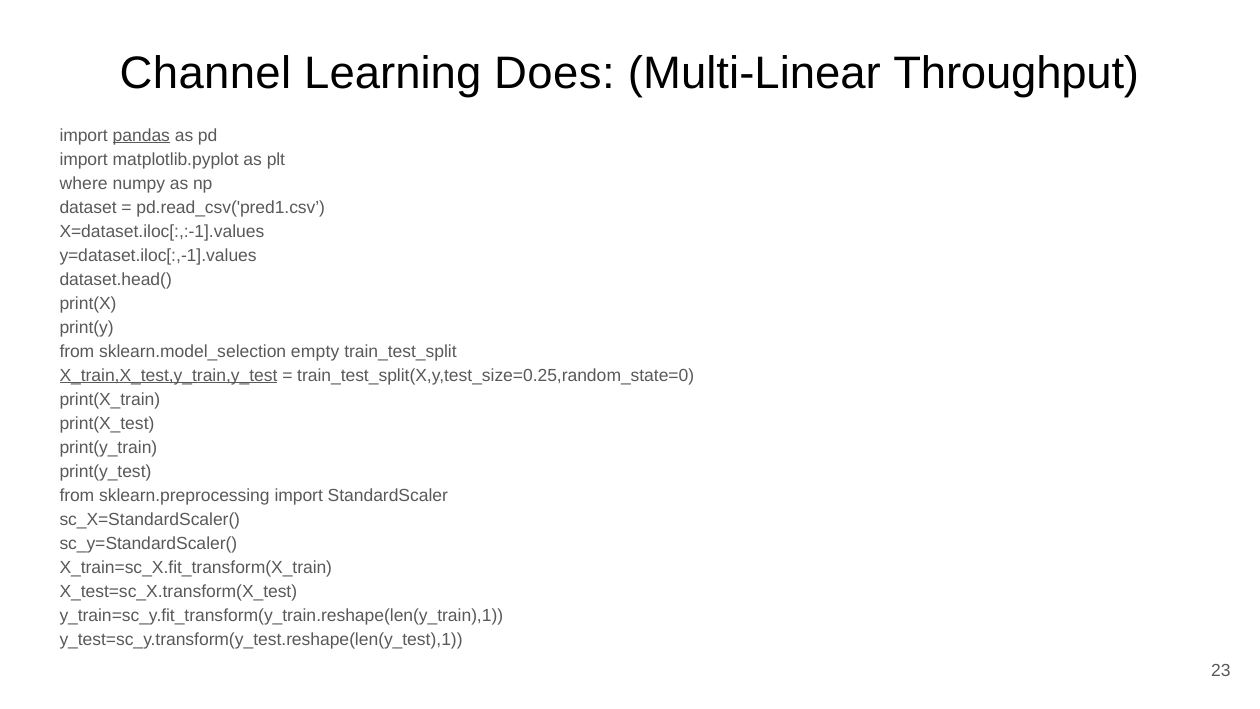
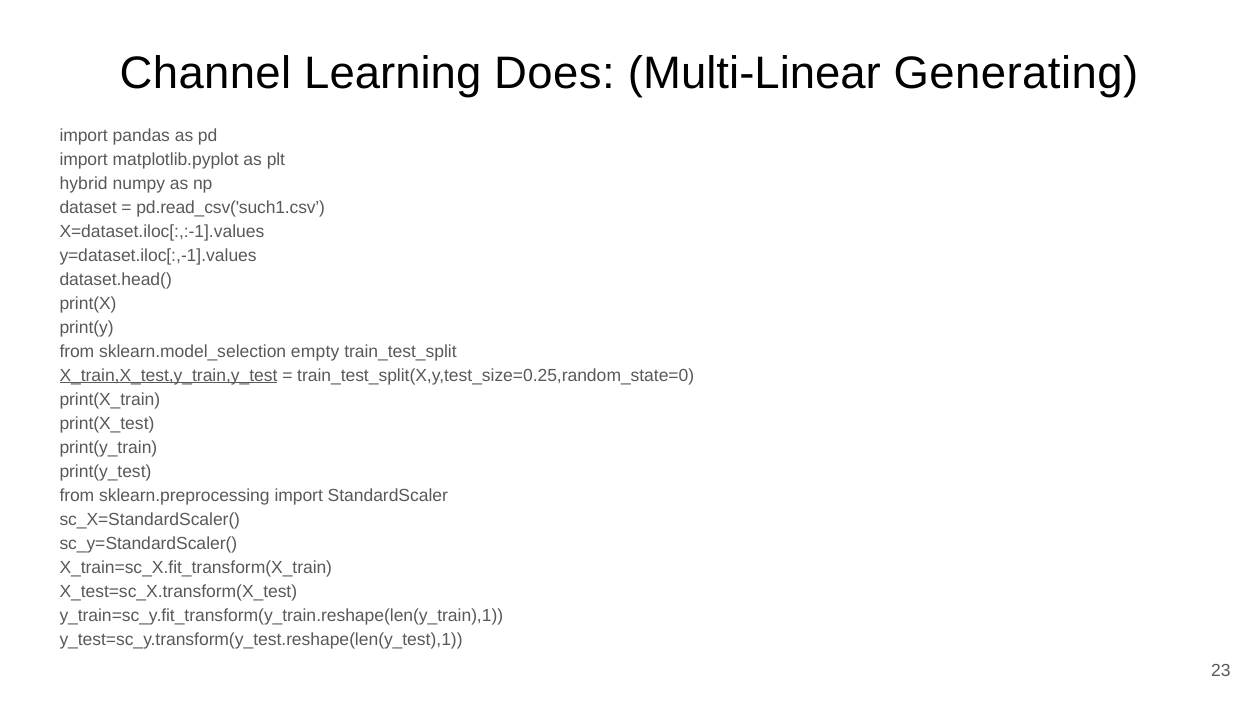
Throughput: Throughput -> Generating (1016, 73)
pandas underline: present -> none (141, 135)
where: where -> hybrid (84, 183)
pd.read_csv('pred1.csv: pd.read_csv('pred1.csv -> pd.read_csv('such1.csv (231, 207)
